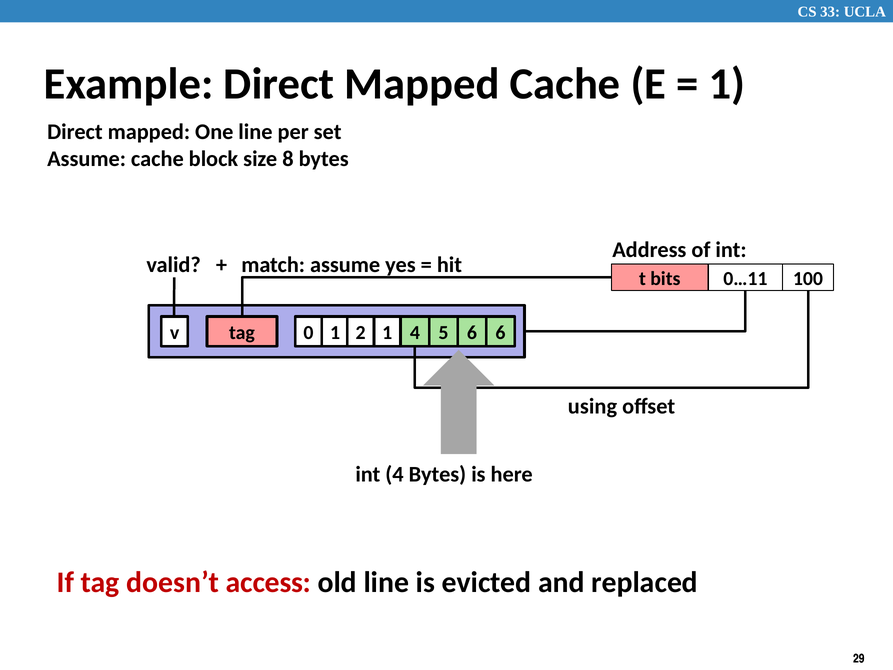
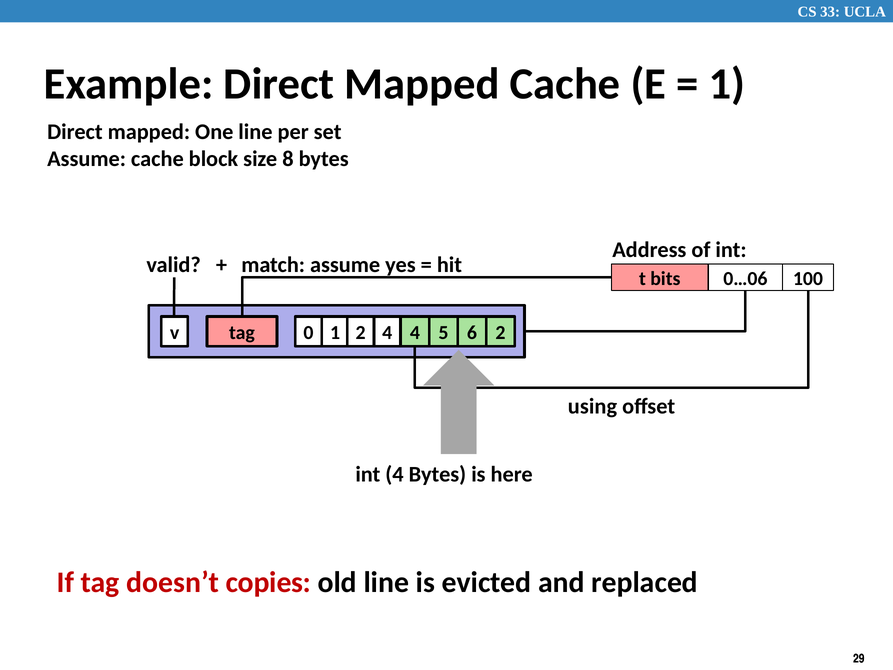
0…11: 0…11 -> 0…06 (745, 278)
v 1: 1 -> 4 (387, 333)
2 6: 6 -> 2 (500, 333)
access: access -> copies (268, 582)
